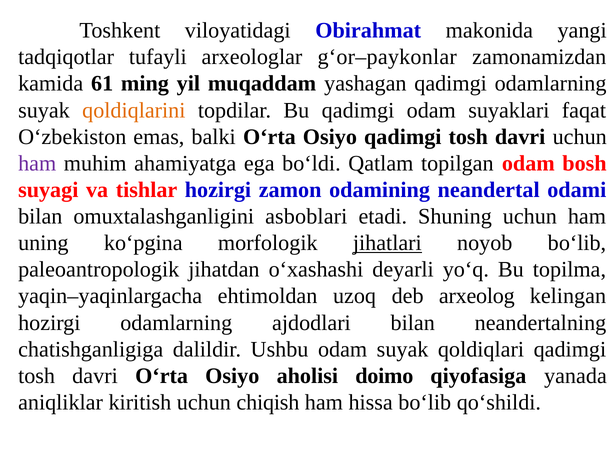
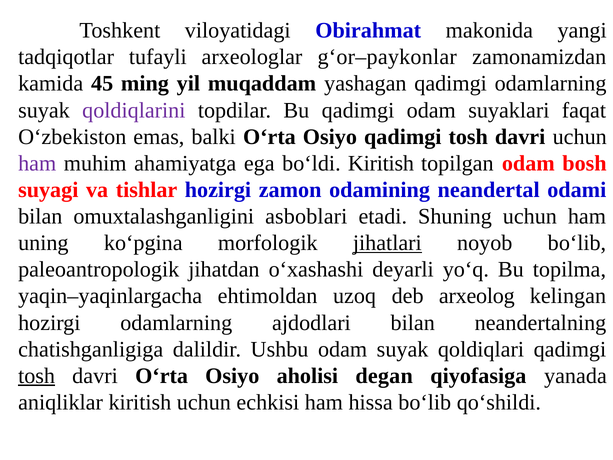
61: 61 -> 45 (102, 84)
qoldiqlarini colour: orange -> purple (134, 110)
bo‘ldi Qatlam: Qatlam -> Kiritish (381, 163)
tosh underline: none -> present (37, 376)
doimo: doimo -> degan (384, 376)
chiqish: chiqish -> echkisi (268, 402)
